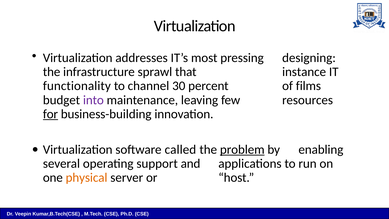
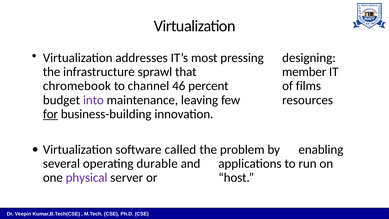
instance: instance -> member (304, 72)
functionality: functionality -> chromebook (77, 86)
30: 30 -> 46 (179, 86)
problem underline: present -> none (242, 149)
support: support -> durable (157, 163)
physical colour: orange -> purple (87, 177)
